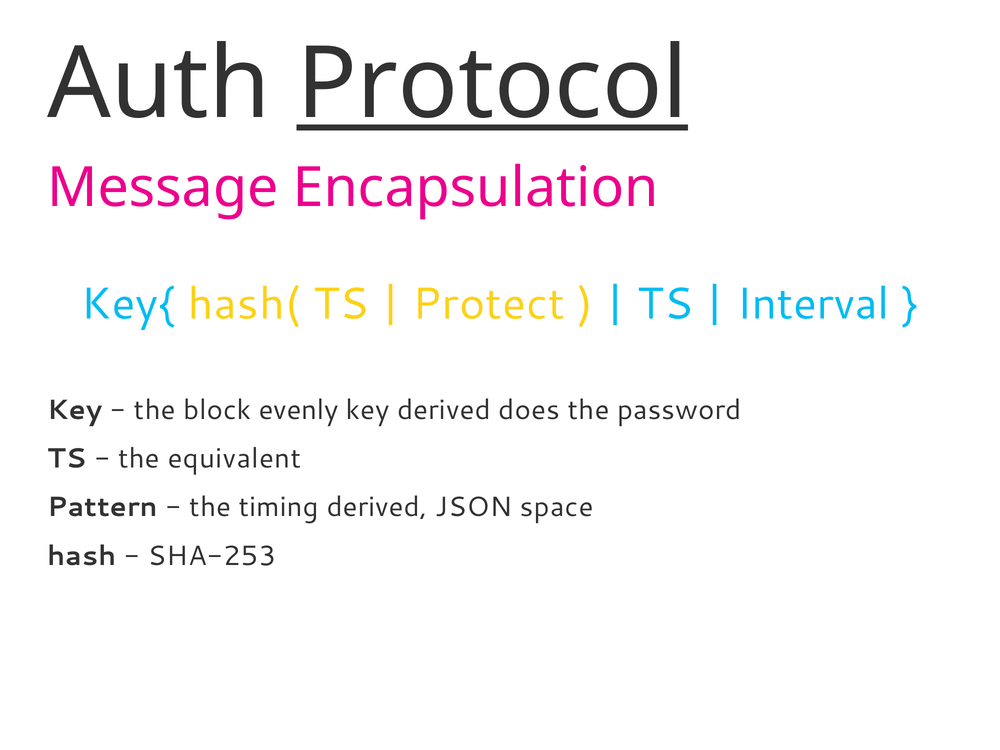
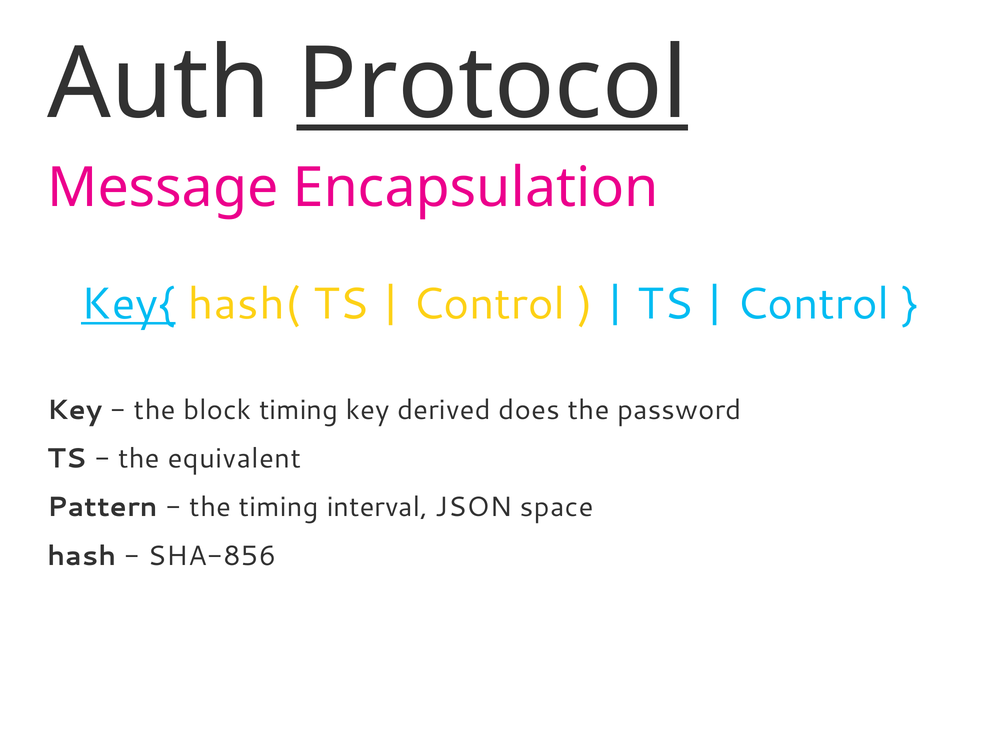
Key{ underline: none -> present (128, 304)
Protect: Protect -> Control (489, 304)
Interval: Interval -> Control (813, 304)
block evenly: evenly -> timing (299, 410)
timing derived: derived -> interval (377, 507)
SHA-253: SHA-253 -> SHA-856 (212, 556)
